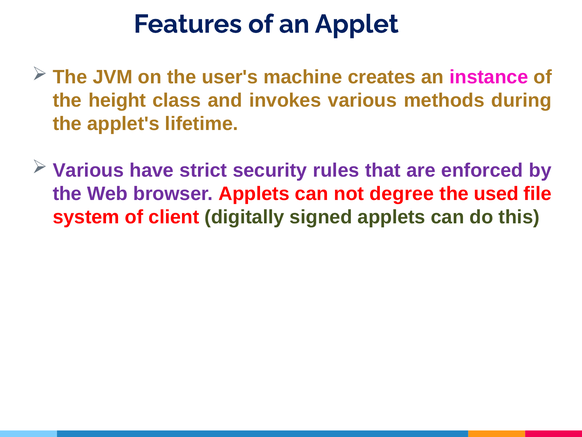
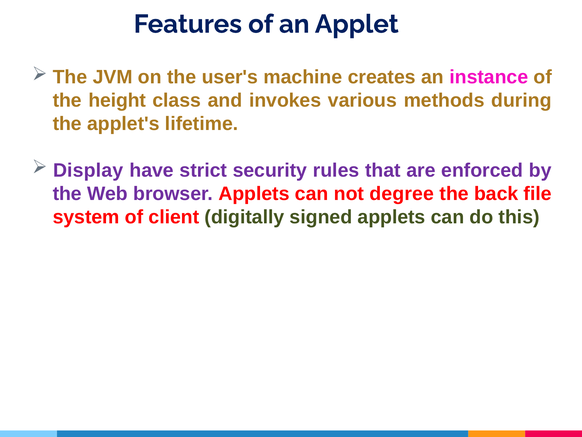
Various: Various -> Display (88, 170)
used: used -> back (496, 193)
